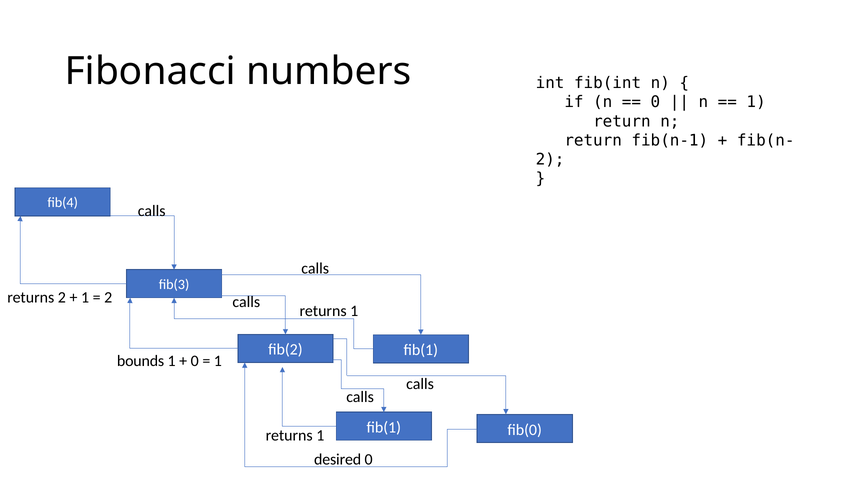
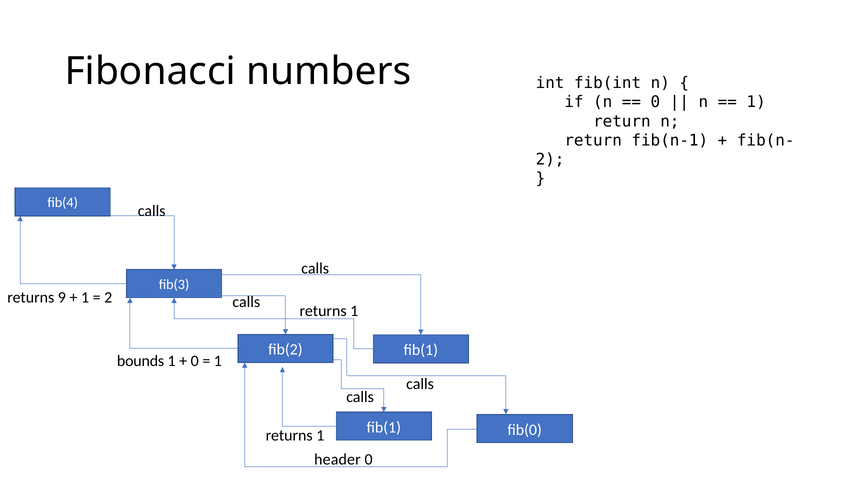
returns 2: 2 -> 9 (62, 298)
desired: desired -> header (337, 460)
